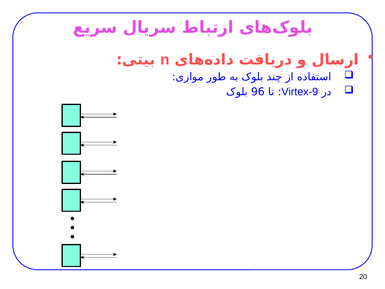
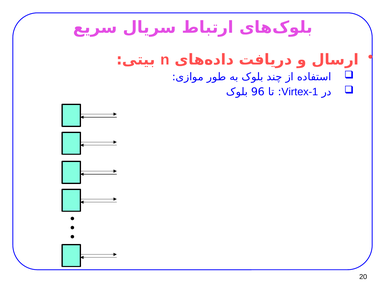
Virtex-9: Virtex-9 -> Virtex-1 (300, 92)
